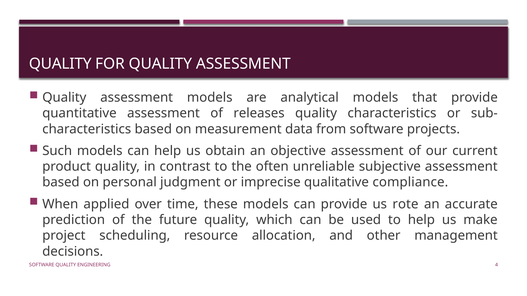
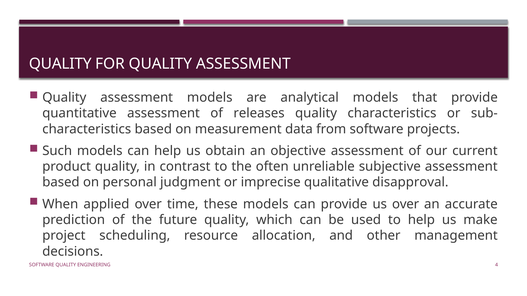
compliance: compliance -> disapproval (410, 183)
us rote: rote -> over (406, 204)
